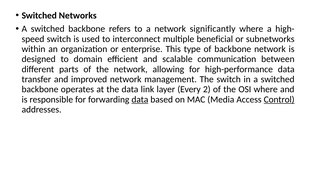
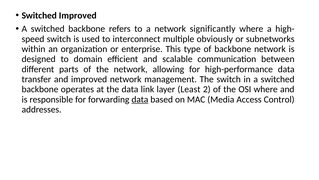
Switched Networks: Networks -> Improved (78, 15)
beneficial: beneficial -> obviously (215, 39)
Every: Every -> Least (189, 89)
Control underline: present -> none (279, 99)
